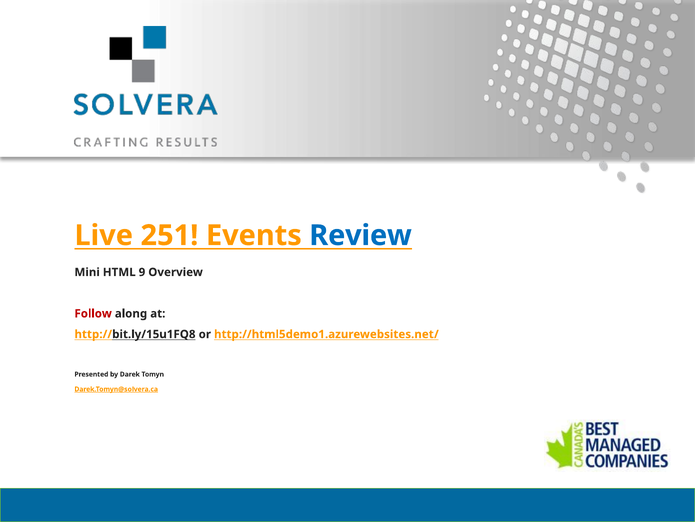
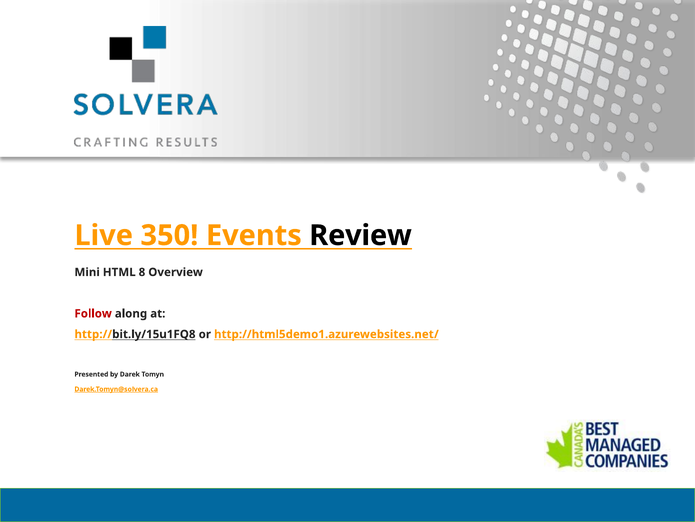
251: 251 -> 350 (169, 235)
Review colour: blue -> black (361, 235)
9: 9 -> 8 (142, 272)
